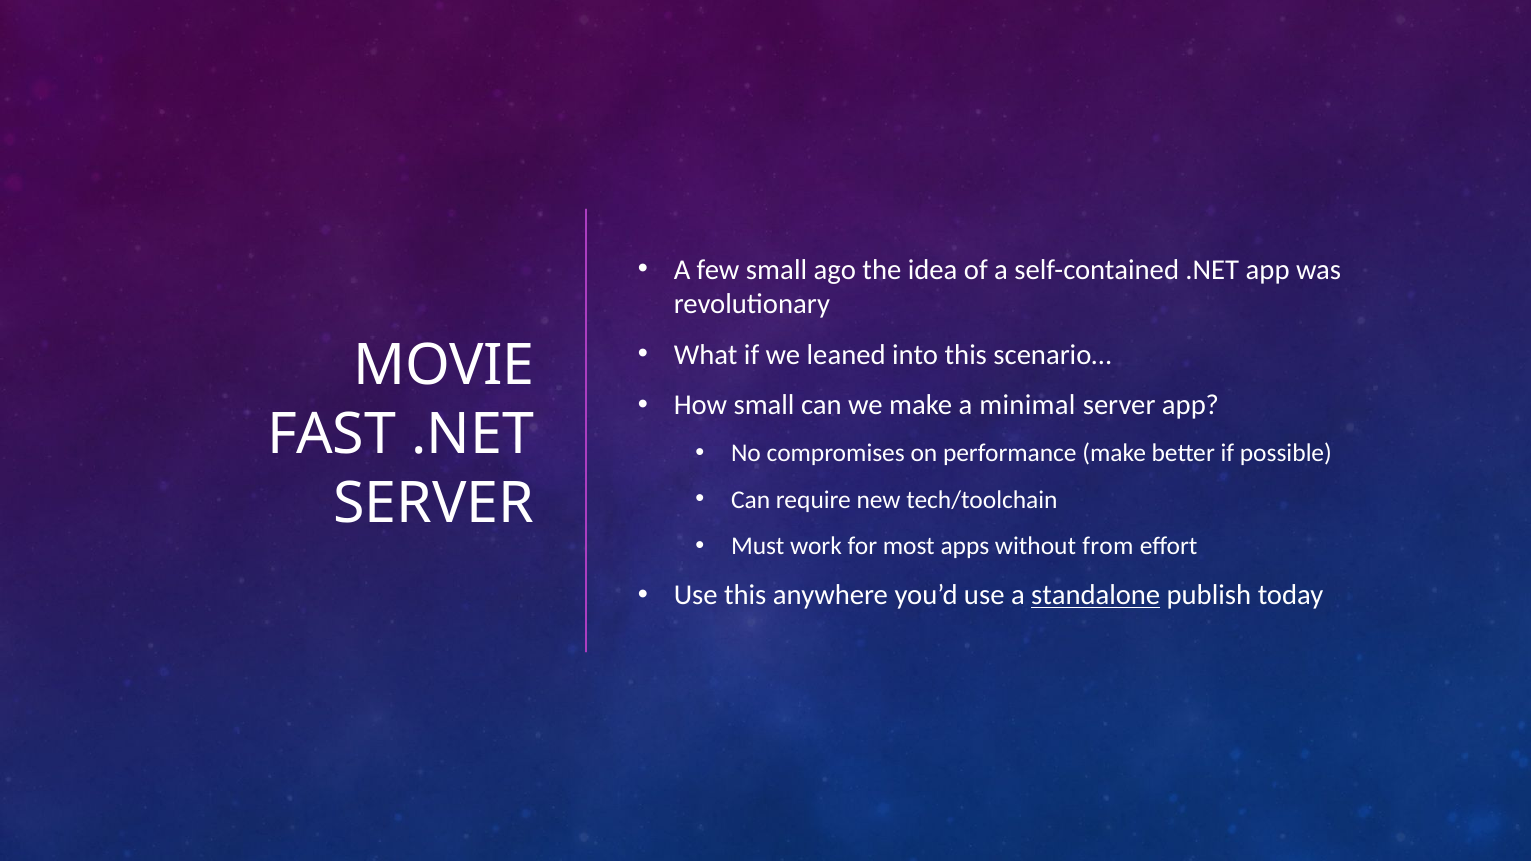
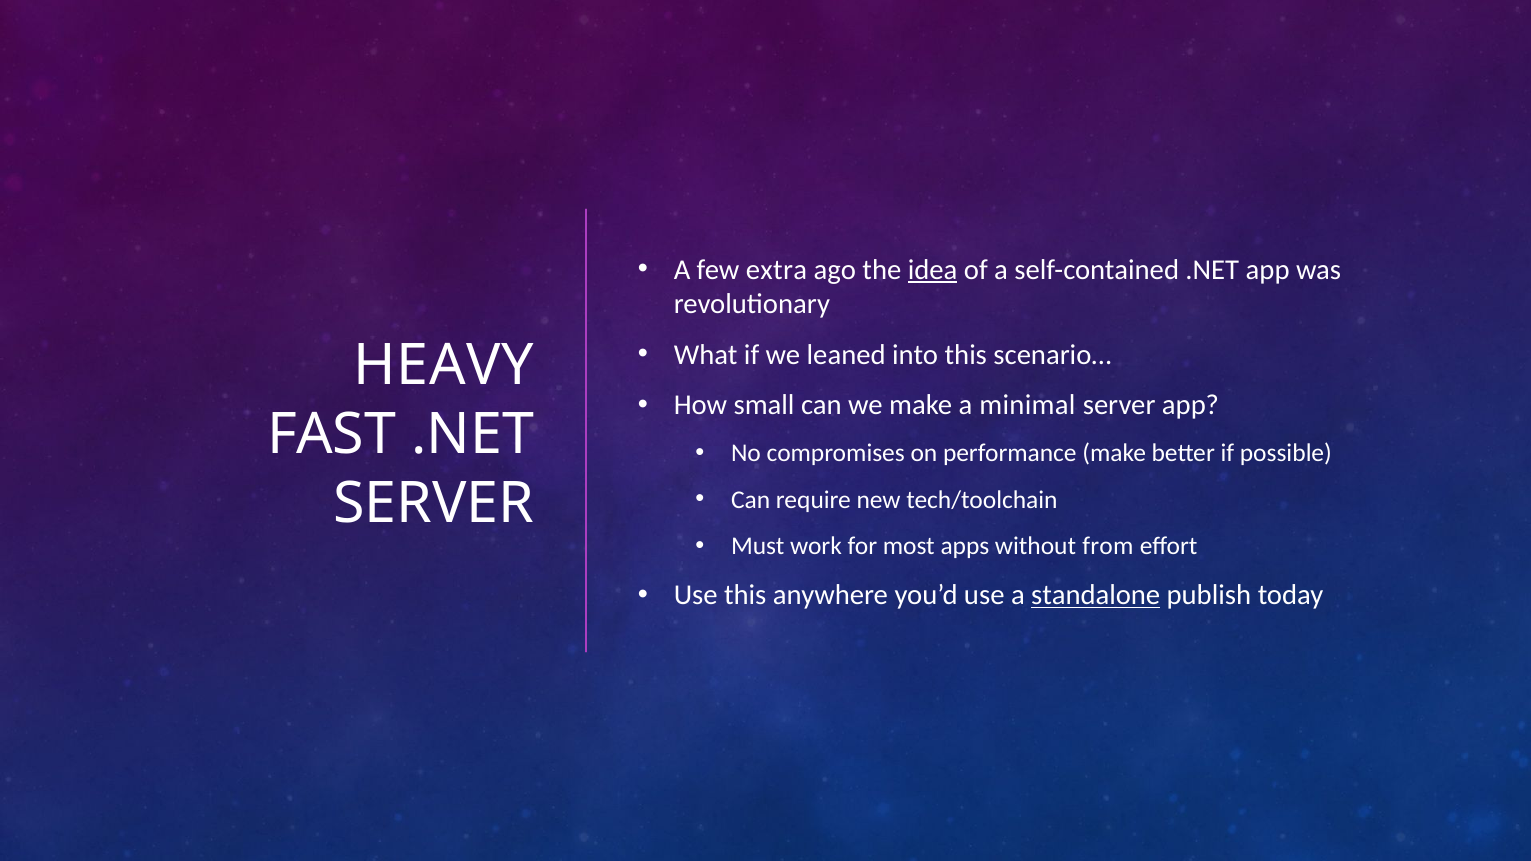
few small: small -> extra (776, 270)
idea underline: none -> present (933, 270)
MOVIE: MOVIE -> HEAVY (444, 366)
